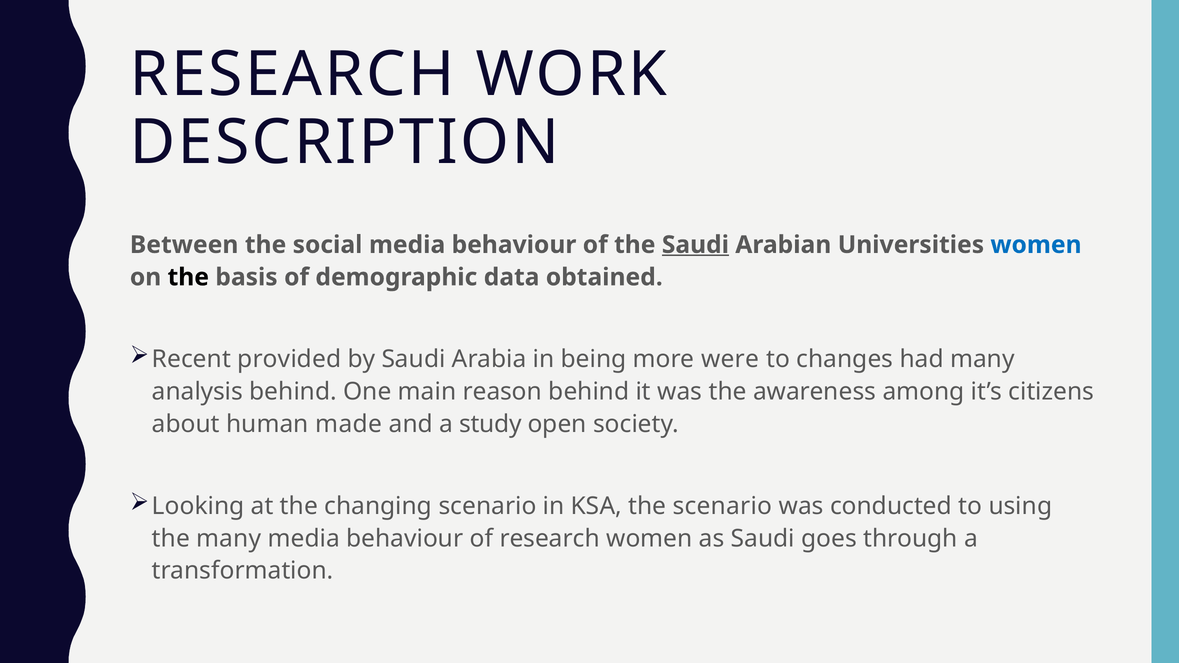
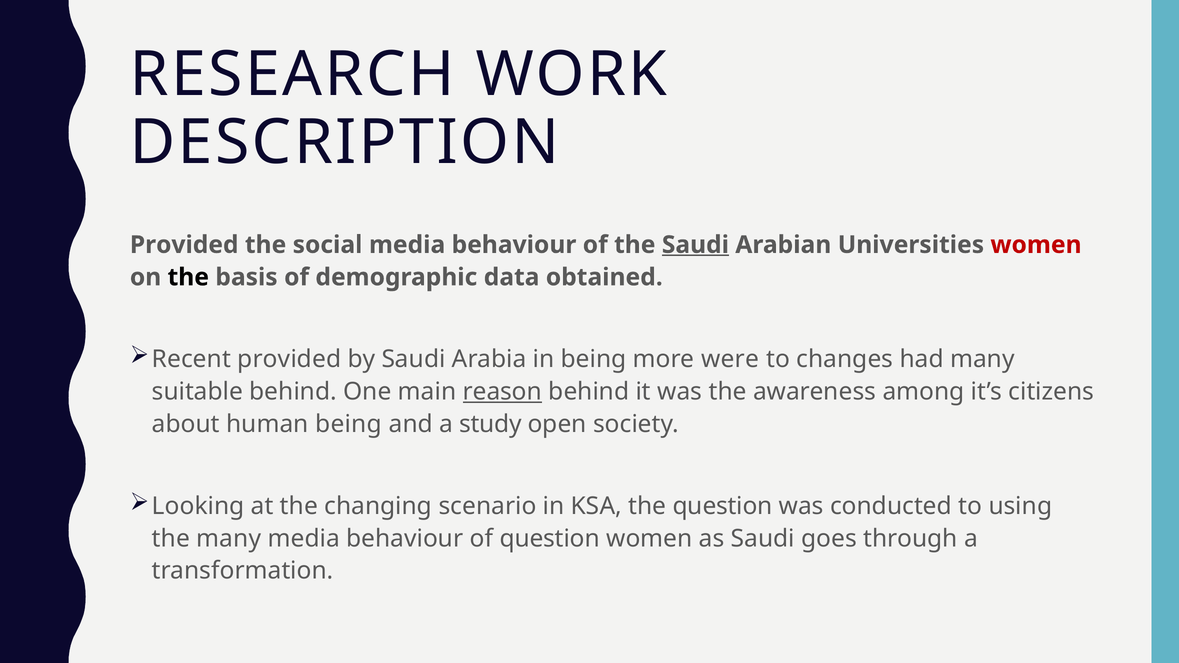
Between: Between -> Provided (184, 245)
women colour: blue -> red (1036, 245)
analysis: analysis -> suitable (197, 392)
reason underline: none -> present (502, 392)
human made: made -> being (349, 424)
the scenario: scenario -> question (723, 506)
of research: research -> question (550, 539)
